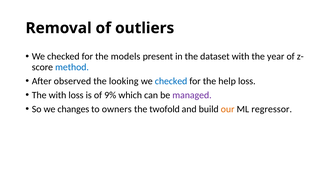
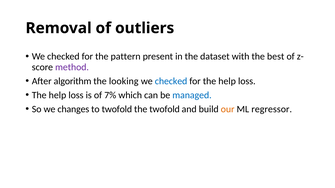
models: models -> pattern (126, 57)
year: year -> best (276, 57)
method colour: blue -> purple (72, 67)
observed: observed -> algorithm (73, 81)
with: with -> help (57, 95)
9%: 9% -> 7% (110, 95)
managed colour: purple -> blue (192, 95)
to owners: owners -> twofold (117, 109)
